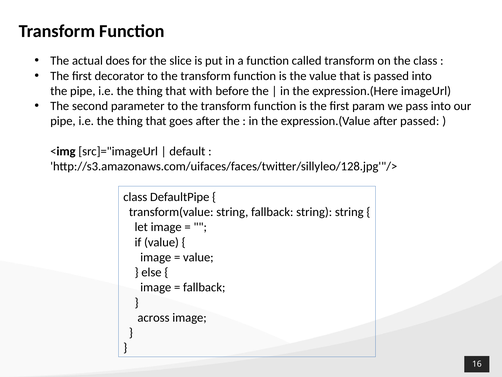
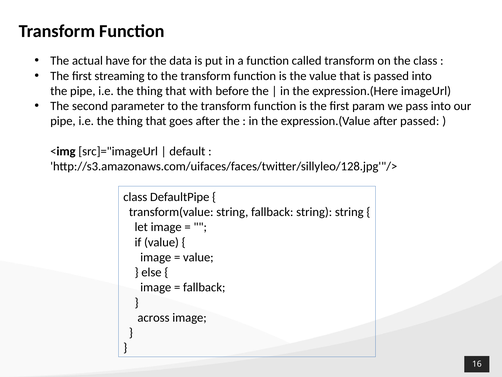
does: does -> have (118, 61)
slice: slice -> data (181, 61)
decorator: decorator -> streaming (119, 76)
